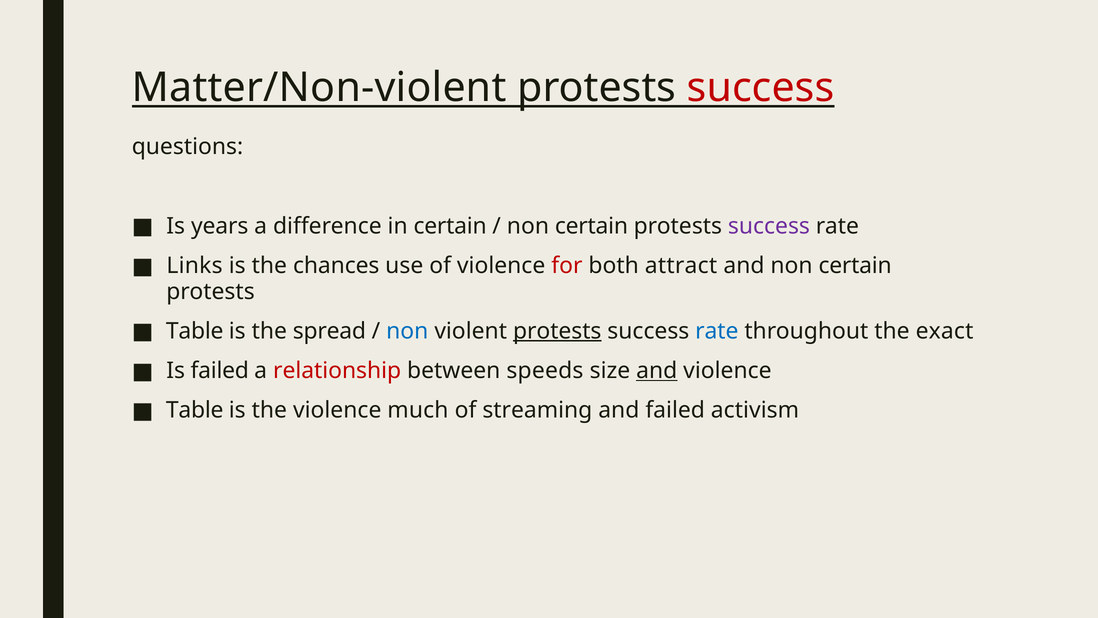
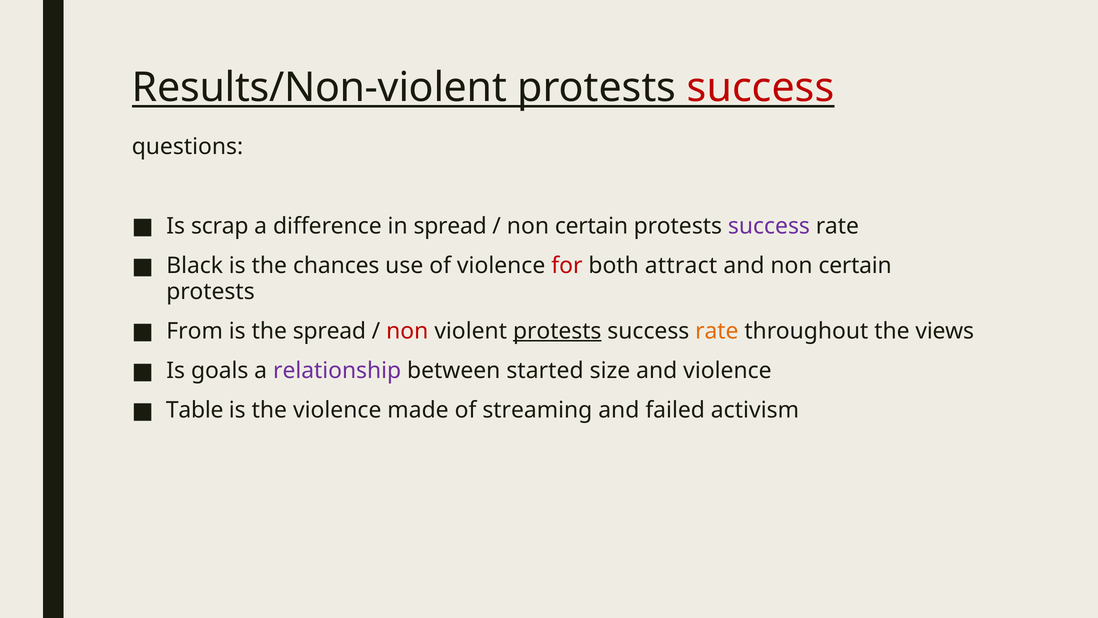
Matter/Non-violent: Matter/Non-violent -> Results/Non-violent (319, 87)
years: years -> scrap (220, 226)
in certain: certain -> spread (450, 226)
Links: Links -> Black (195, 265)
Table: Table -> From (195, 331)
non colour: blue -> red (407, 331)
rate colour: blue -> orange (717, 331)
exact: exact -> views (945, 331)
Is failed: failed -> goals (220, 370)
relationship colour: red -> purple (337, 370)
speeds: speeds -> started (545, 370)
and underline: present -> none (657, 370)
much: much -> made (418, 410)
